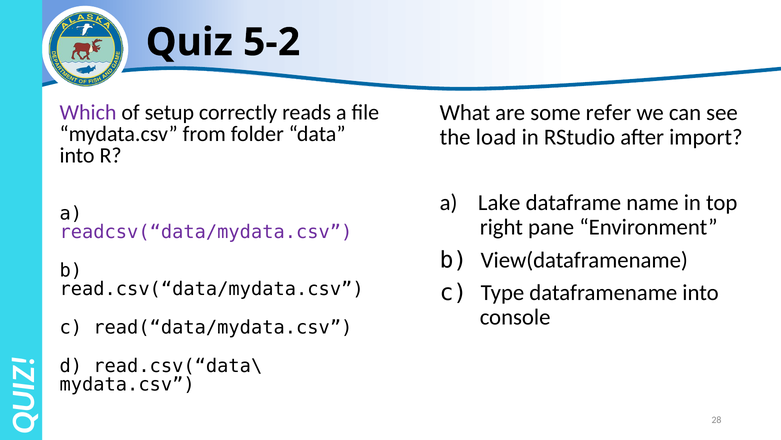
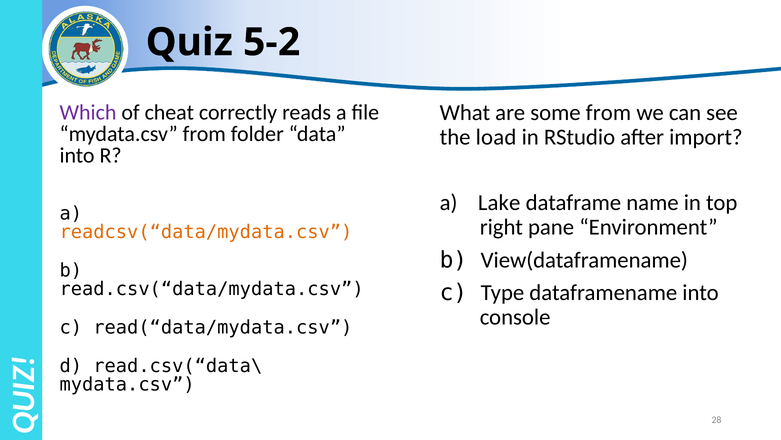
some refer: refer -> from (608, 112)
setup: setup -> cheat (169, 112)
readcsv(“data/mydata.csv colour: purple -> orange (206, 232)
